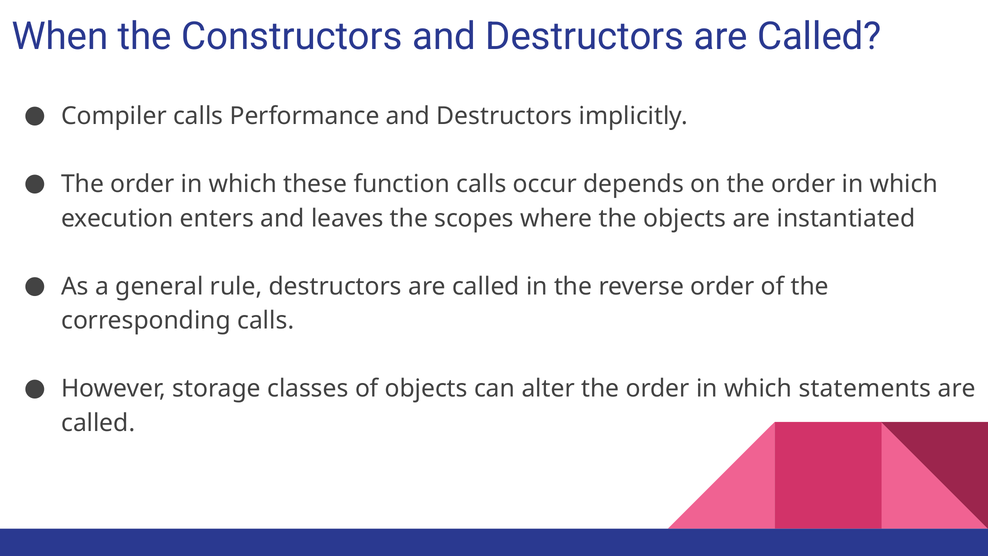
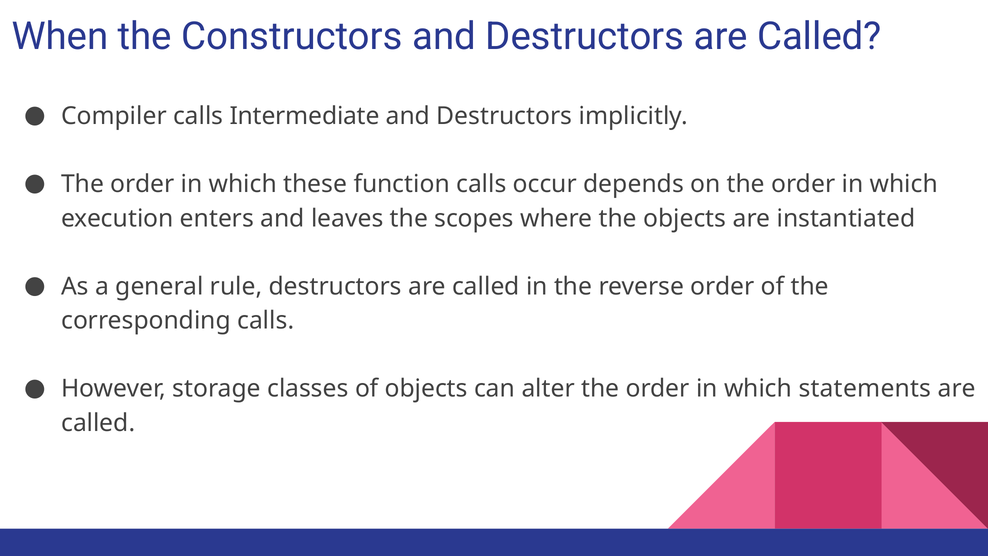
Performance: Performance -> Intermediate (305, 116)
